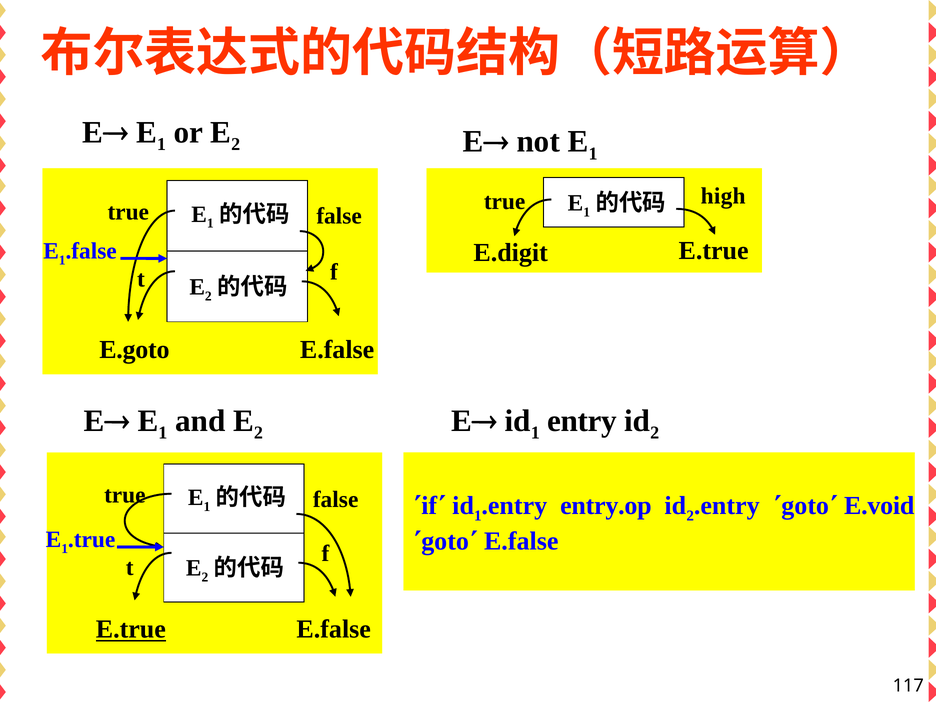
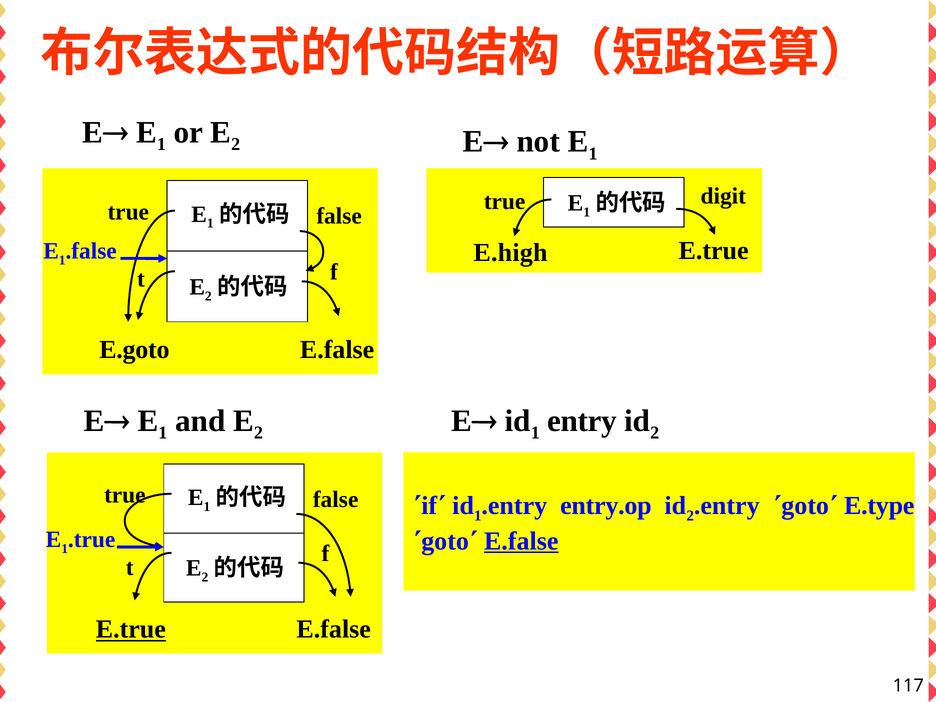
high: high -> digit (723, 196)
E.digit: E.digit -> E.high (511, 252)
E.void: E.void -> E.type (879, 505)
E.false underline: none -> present (521, 541)
